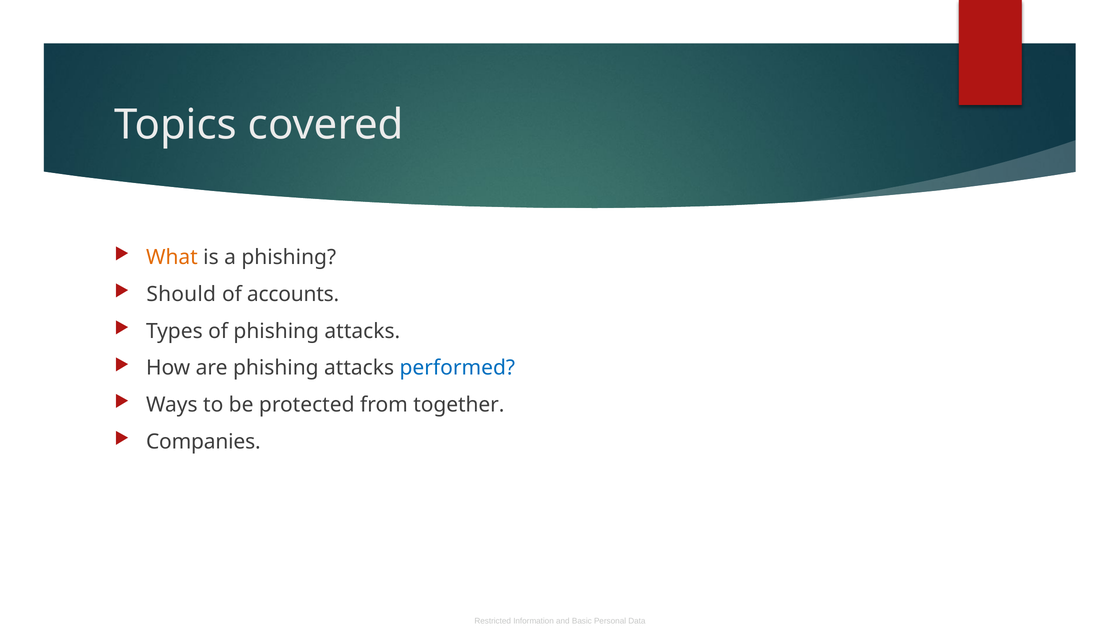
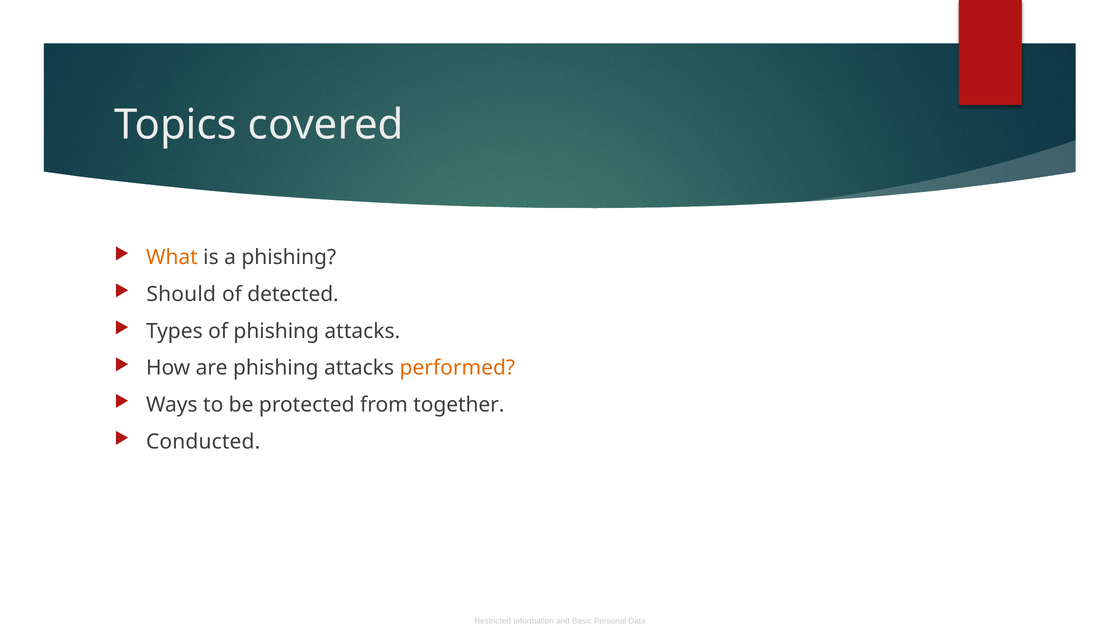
accounts: accounts -> detected (293, 294)
performed colour: blue -> orange (457, 368)
Companies: Companies -> Conducted (203, 442)
